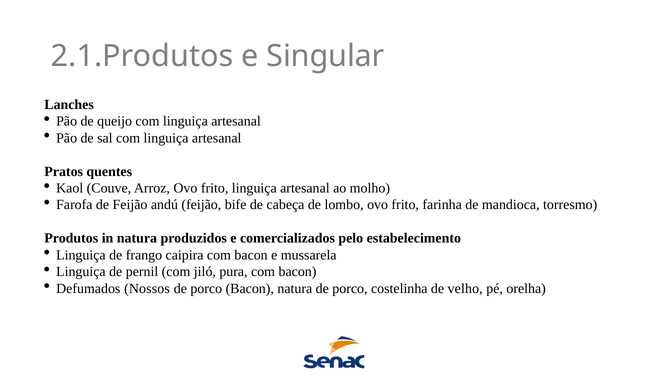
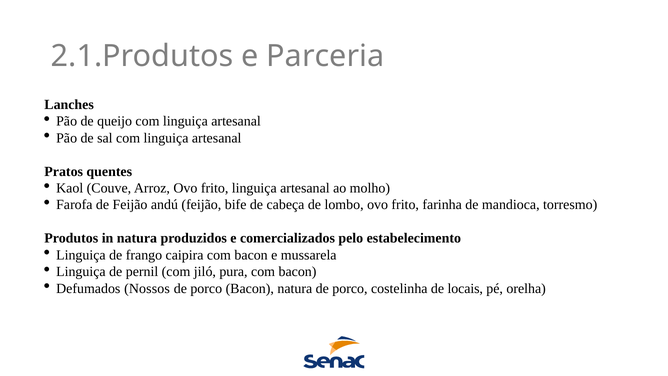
Singular: Singular -> Parceria (325, 56)
velho: velho -> locais (465, 288)
